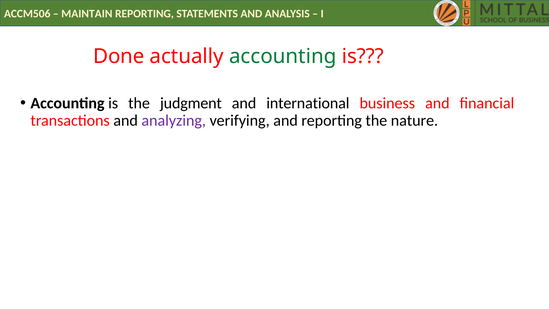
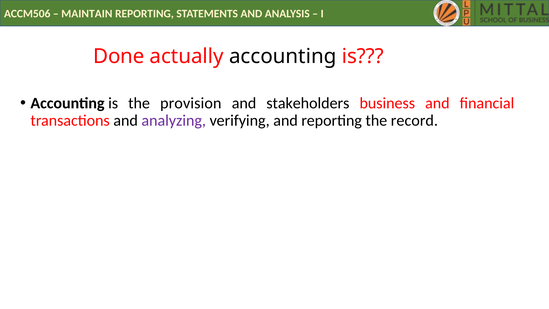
accounting colour: green -> black (283, 56)
judgment: judgment -> provision (191, 103)
international: international -> stakeholders (308, 103)
nature: nature -> record (414, 121)
